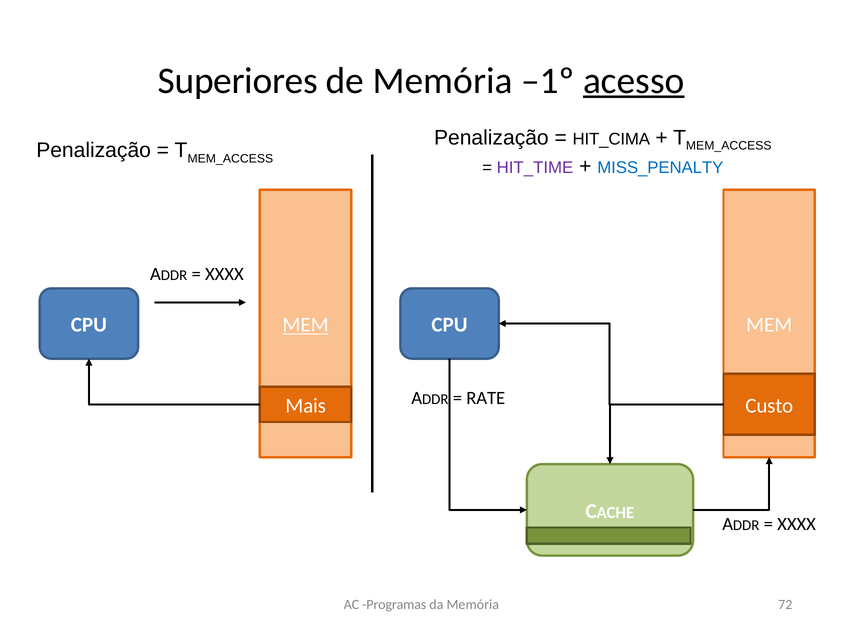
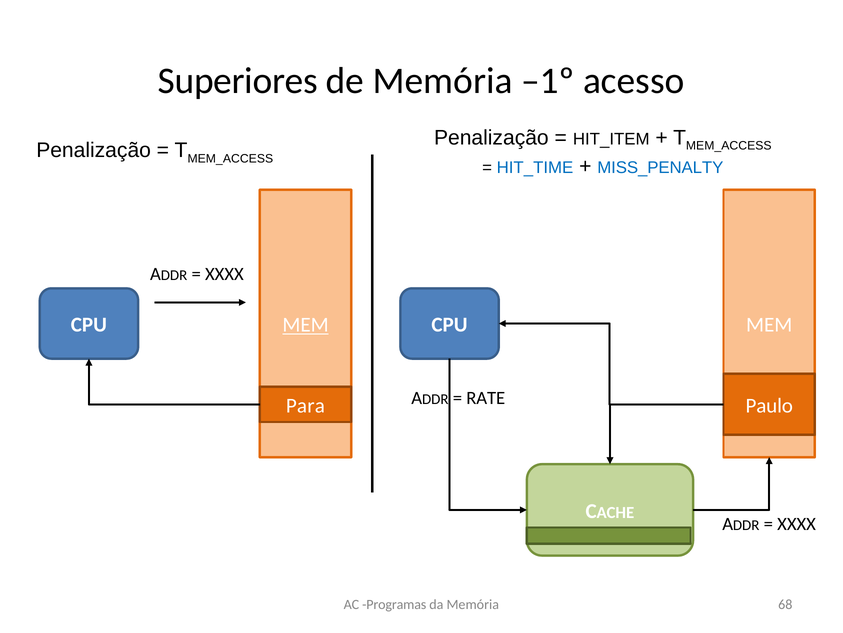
acesso underline: present -> none (634, 81)
HIT_CIMA: HIT_CIMA -> HIT_ITEM (611, 139)
HIT_TIME colour: purple -> blue (535, 168)
Mais: Mais -> Para (305, 405)
Custo: Custo -> Paulo (769, 405)
72: 72 -> 68 (785, 604)
